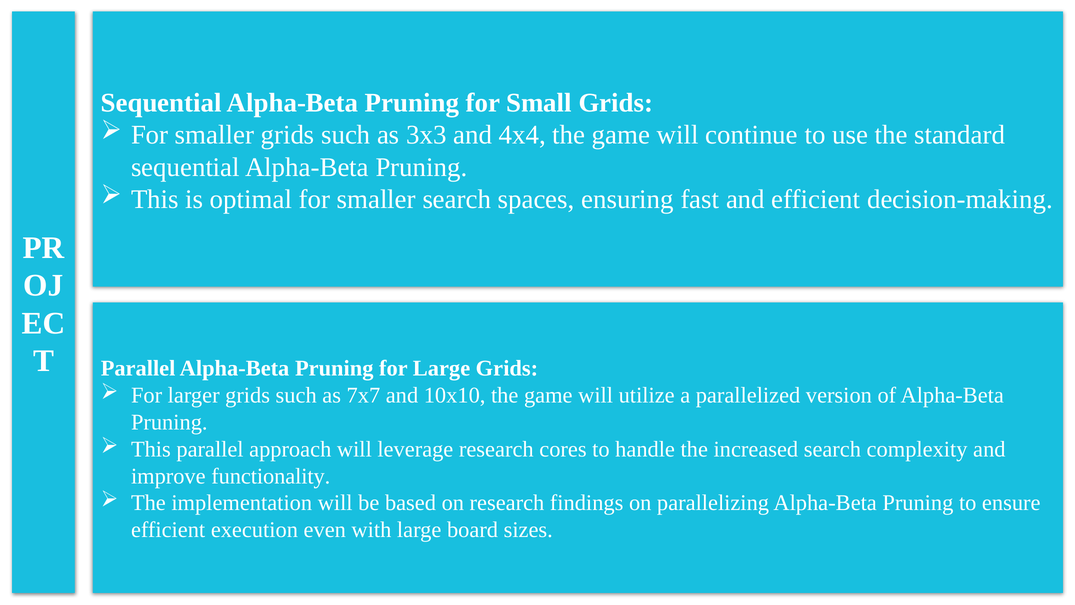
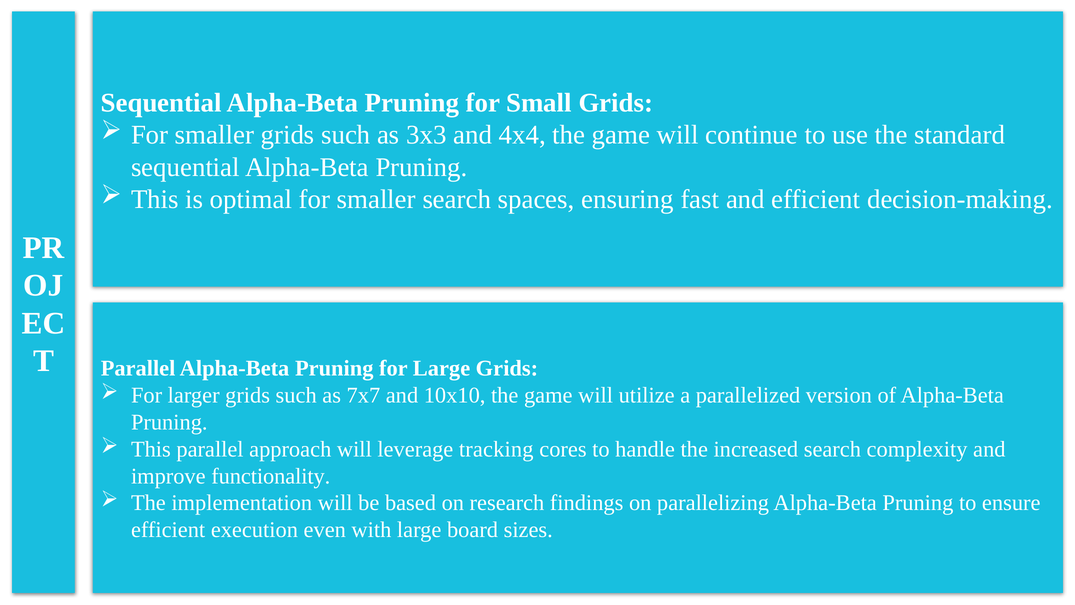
leverage research: research -> tracking (496, 449)
